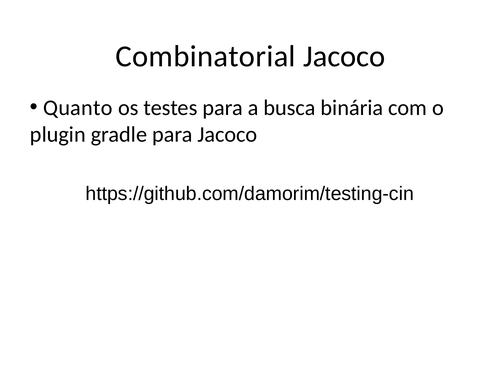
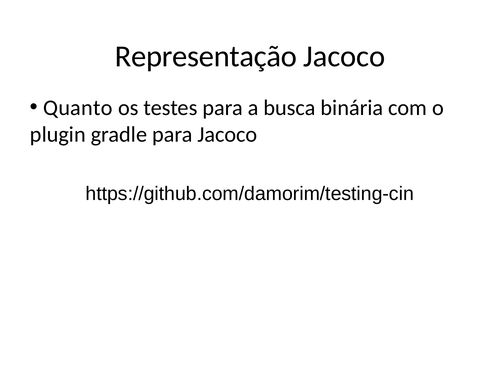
Combinatorial: Combinatorial -> Representação (206, 56)
